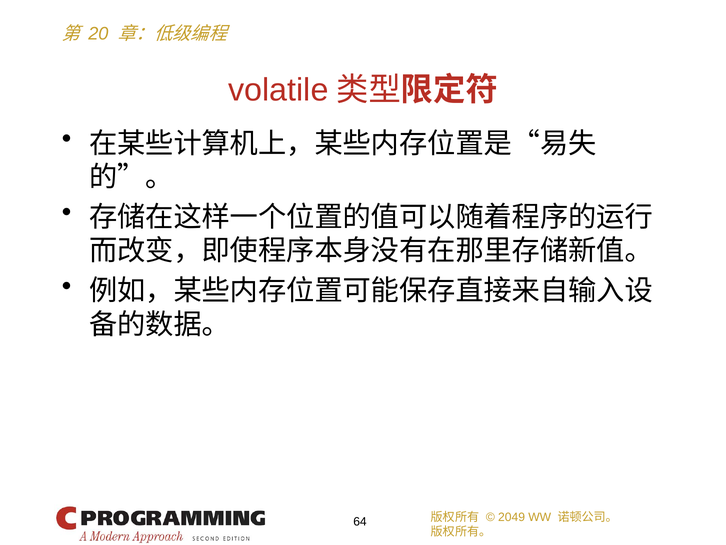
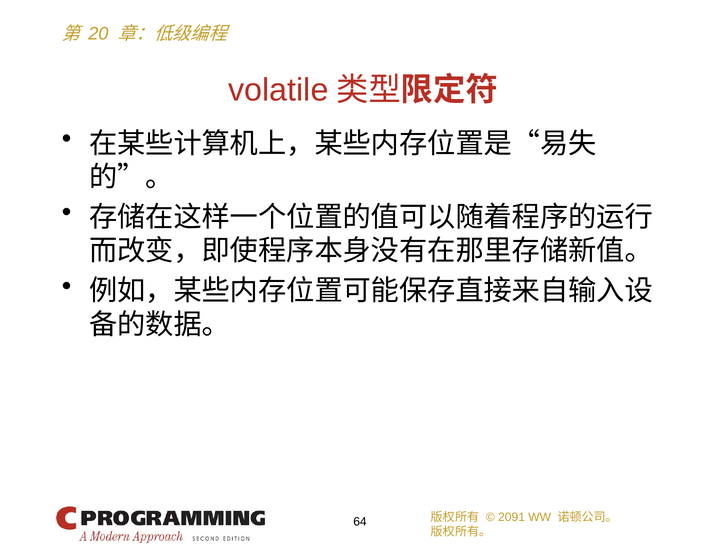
2049: 2049 -> 2091 (512, 517)
